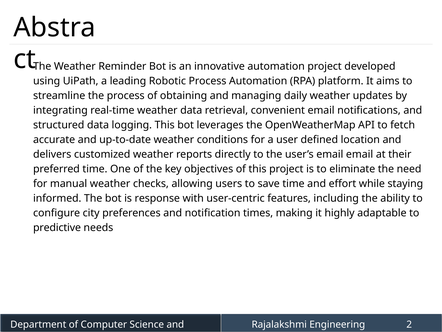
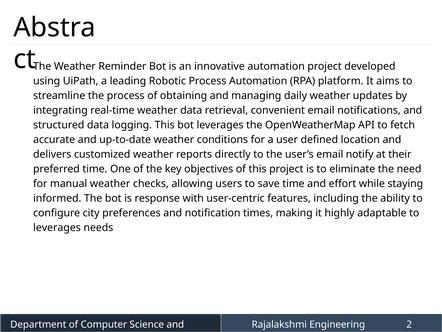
email email: email -> notify (360, 154)
predictive: predictive -> leverages (57, 227)
